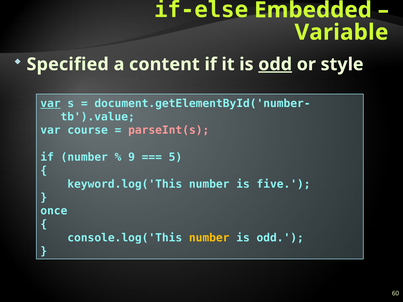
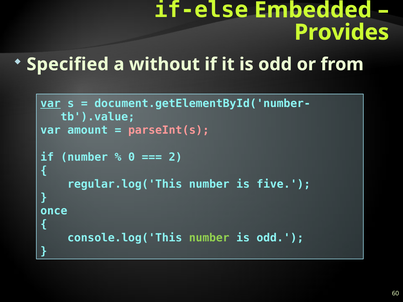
Variable: Variable -> Provides (342, 32)
content: content -> without (164, 64)
odd underline: present -> none (275, 64)
style: style -> from (342, 64)
course: course -> amount (88, 130)
9: 9 -> 0 (132, 157)
5: 5 -> 2 (175, 157)
keyword.log('This: keyword.log('This -> regular.log('This (125, 184)
number colour: yellow -> light green (209, 238)
